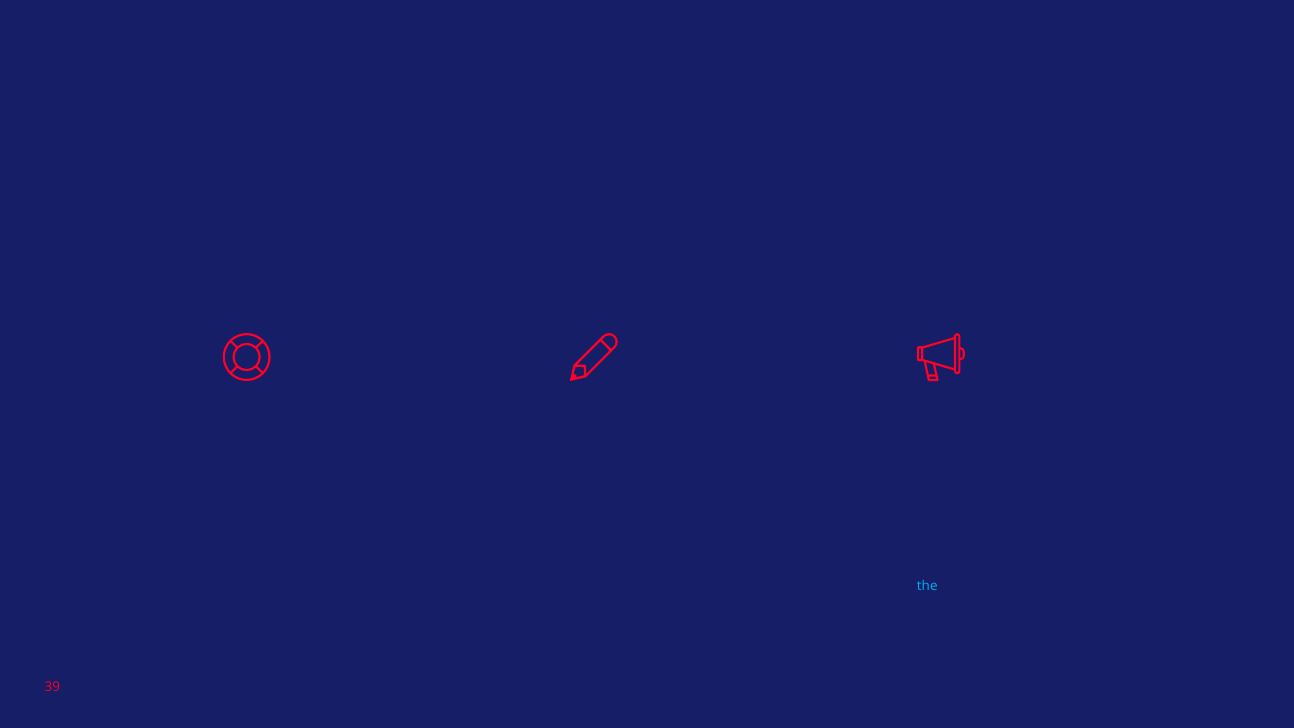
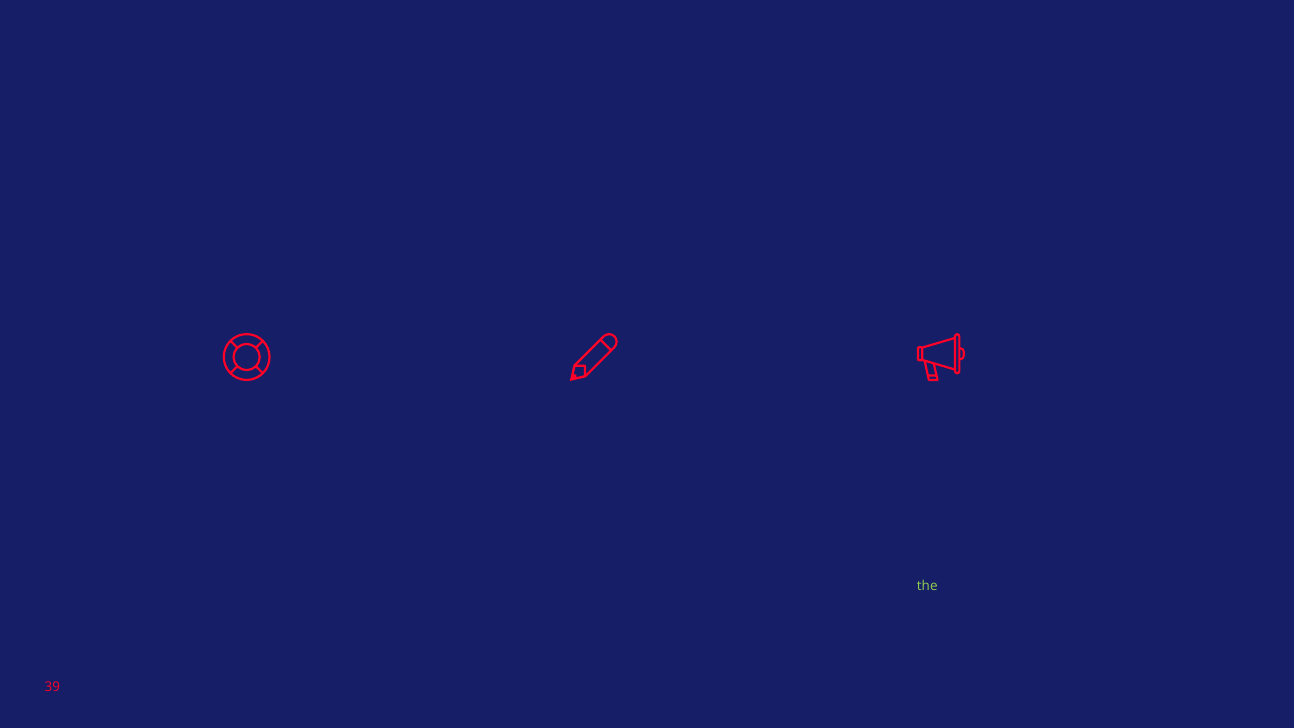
the colour: light blue -> light green (927, 586)
